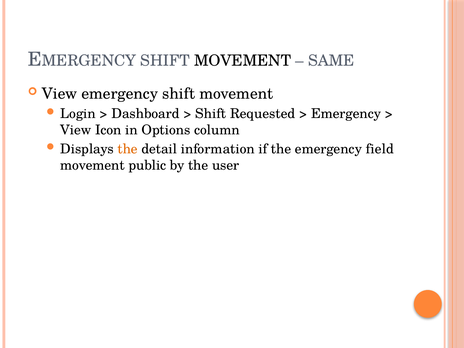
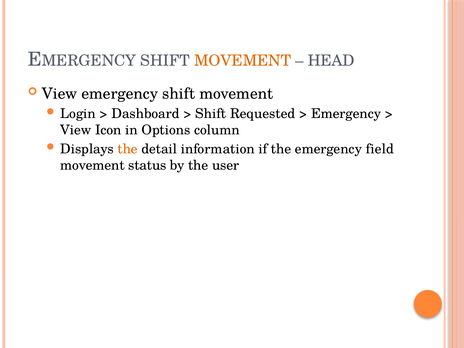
MOVEMENT colour: black -> orange (243, 61)
SAME: SAME -> HEAD (331, 61)
public: public -> status (147, 165)
